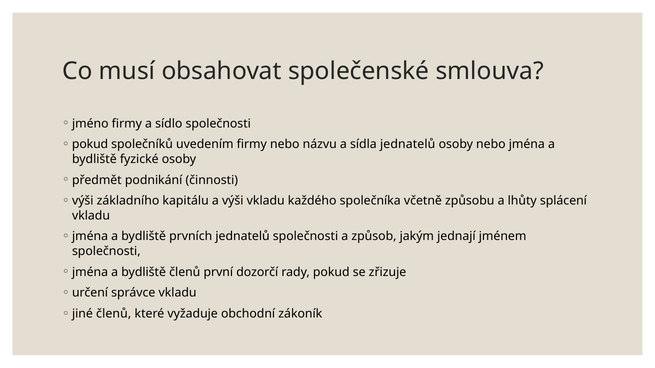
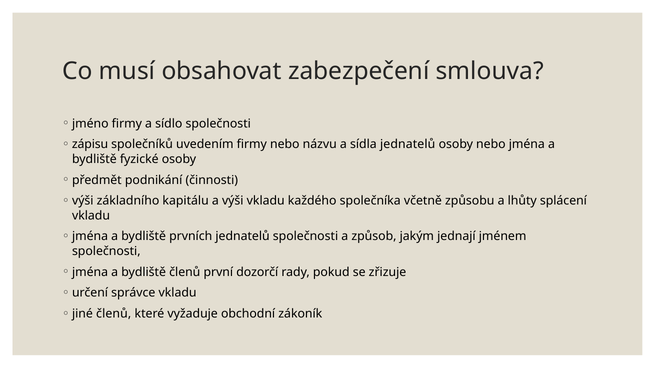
společenské: společenské -> zabezpečení (359, 71)
pokud: pokud -> zápisu (90, 145)
